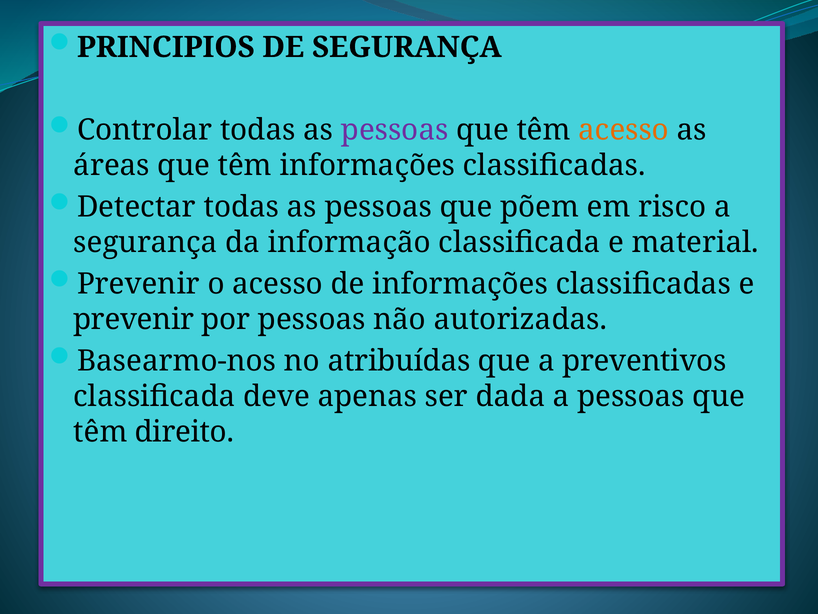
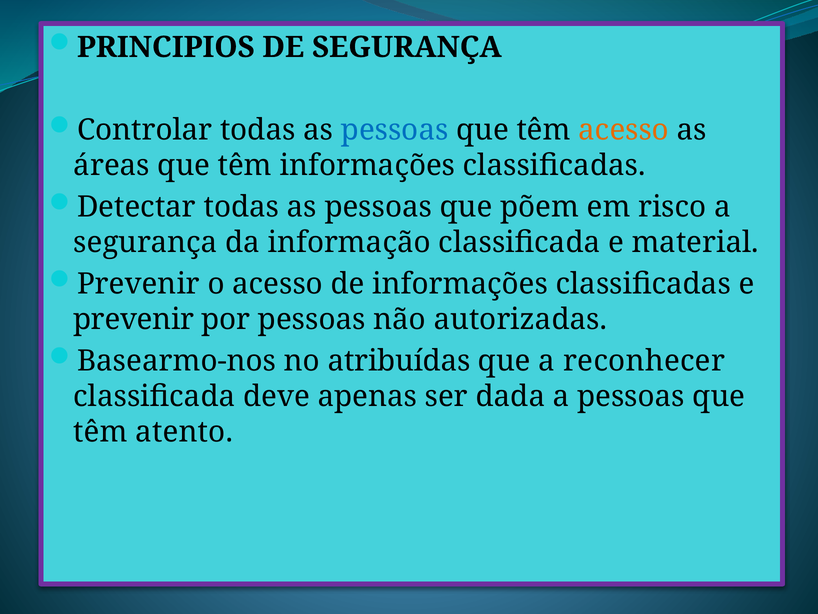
pessoas colour: purple -> blue (395, 130)
preventivos: preventivos -> reconhecer (644, 361)
direito: direito -> atento (184, 432)
